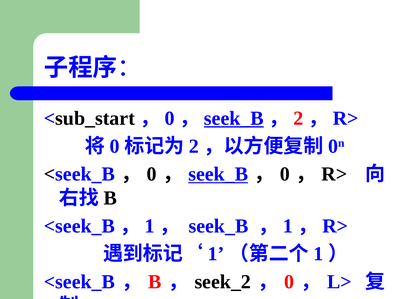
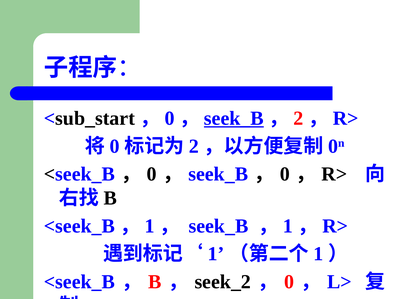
seek_B underline: present -> none (218, 174)
